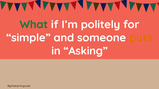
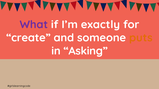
What colour: green -> purple (34, 25)
politely: politely -> exactly (100, 25)
simple: simple -> create (28, 38)
